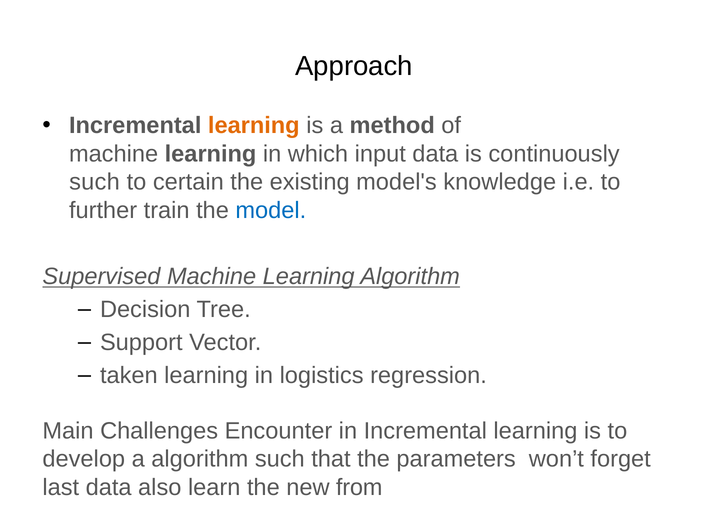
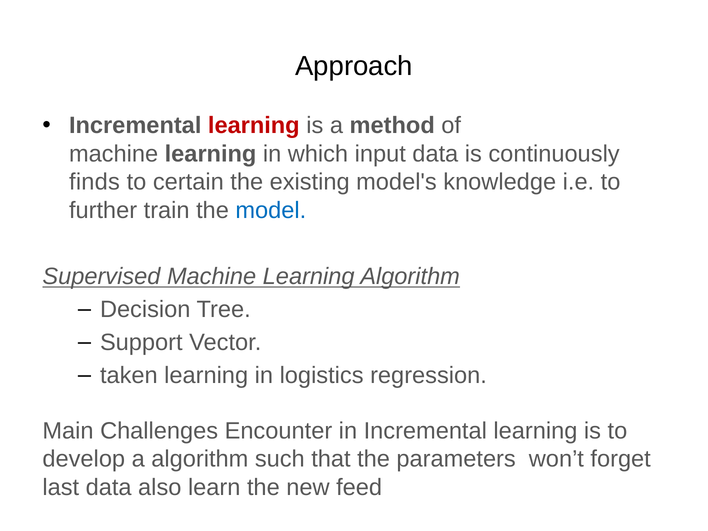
learning colour: orange -> red (254, 126)
such: such -> finds (94, 182)
from: from -> feed (359, 487)
